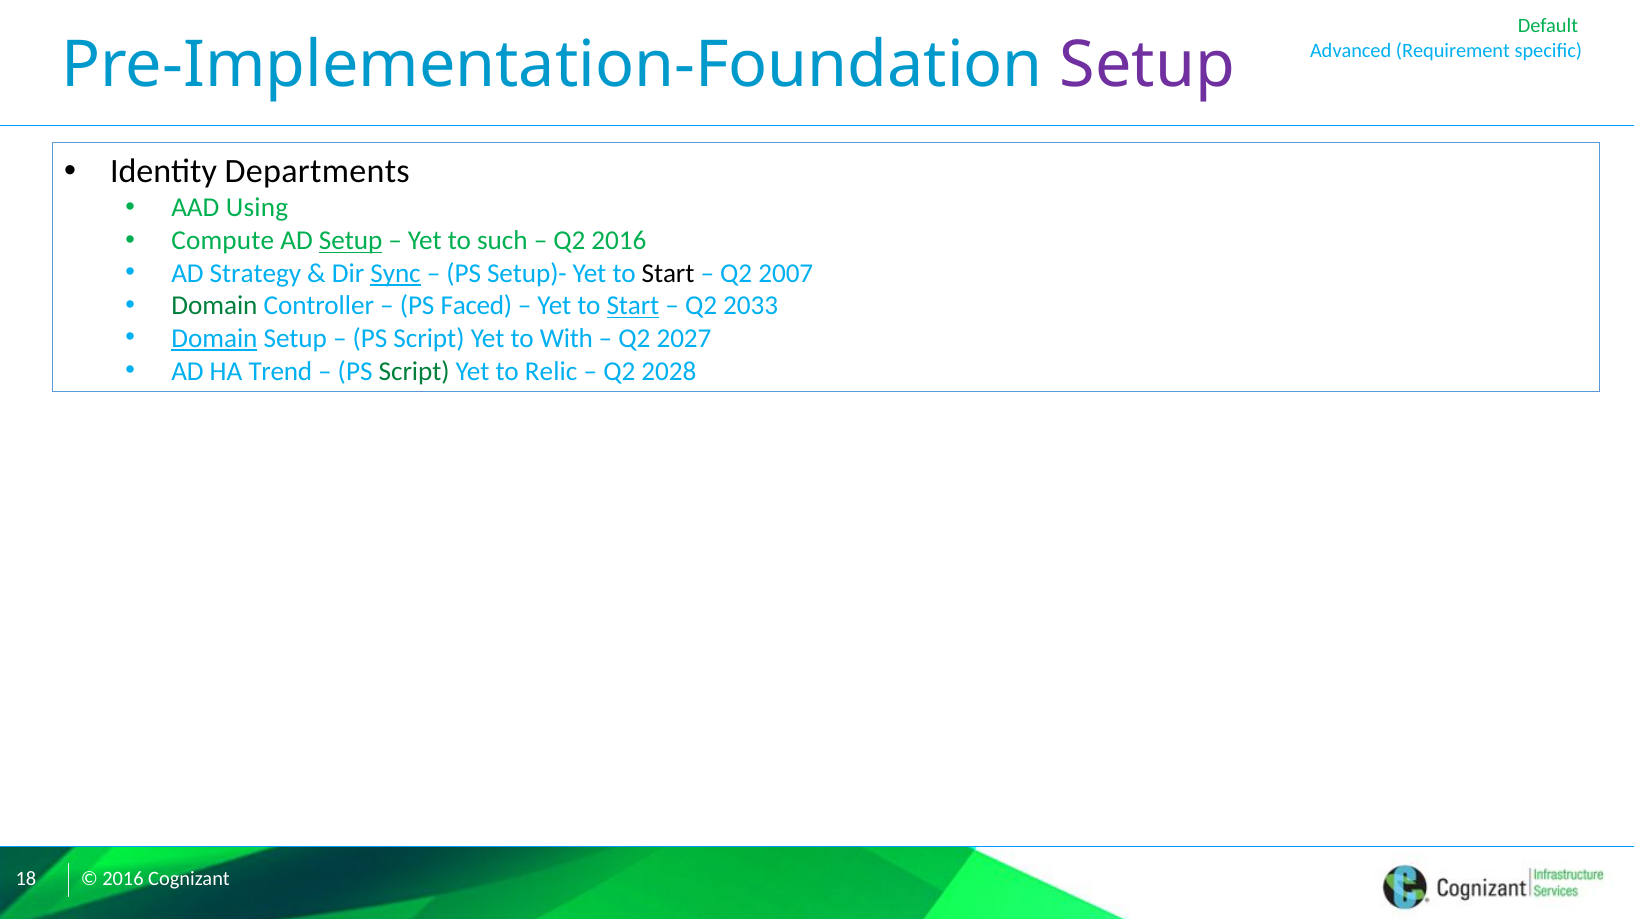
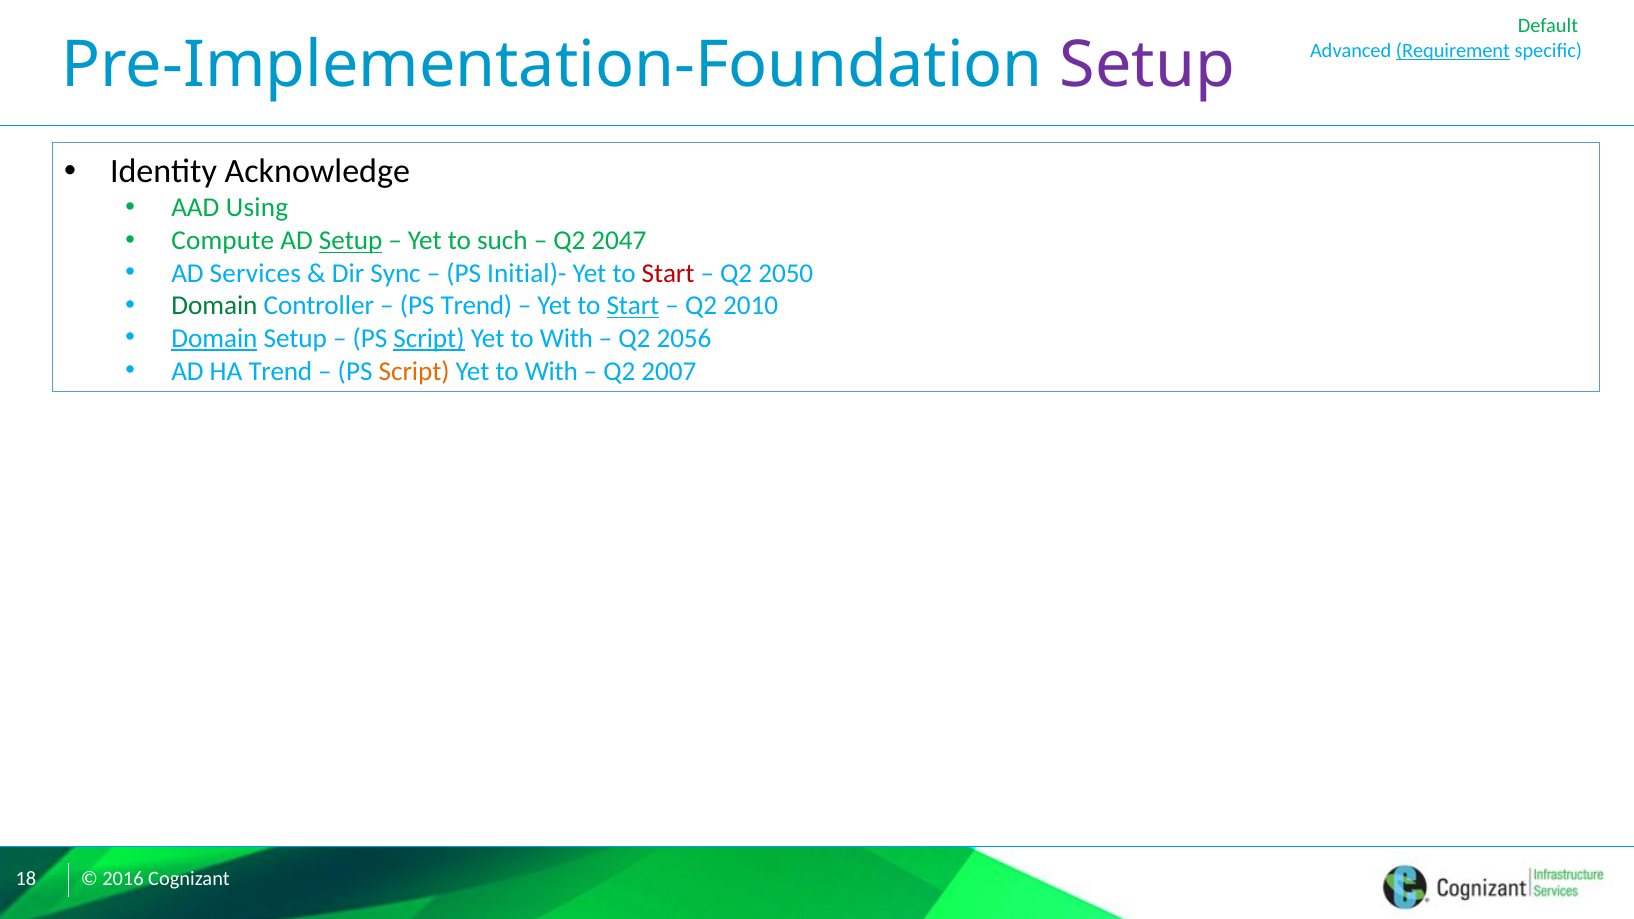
Requirement underline: none -> present (1453, 51)
Departments: Departments -> Acknowledge (317, 172)
Q2 2016: 2016 -> 2047 (619, 241)
Strategy: Strategy -> Services (255, 273)
Sync underline: present -> none (396, 273)
Setup)-: Setup)- -> Initial)- (527, 273)
Start colour: black -> red (668, 273)
2007: 2007 -> 2050 (786, 273)
PS Faced: Faced -> Trend (476, 306)
2033: 2033 -> 2010 (751, 306)
Script underline: none -> present (429, 339)
2027: 2027 -> 2056 (684, 339)
Script colour: green -> orange (414, 371)
Relic: Relic -> With (551, 371)
2028: 2028 -> 2007 (669, 371)
